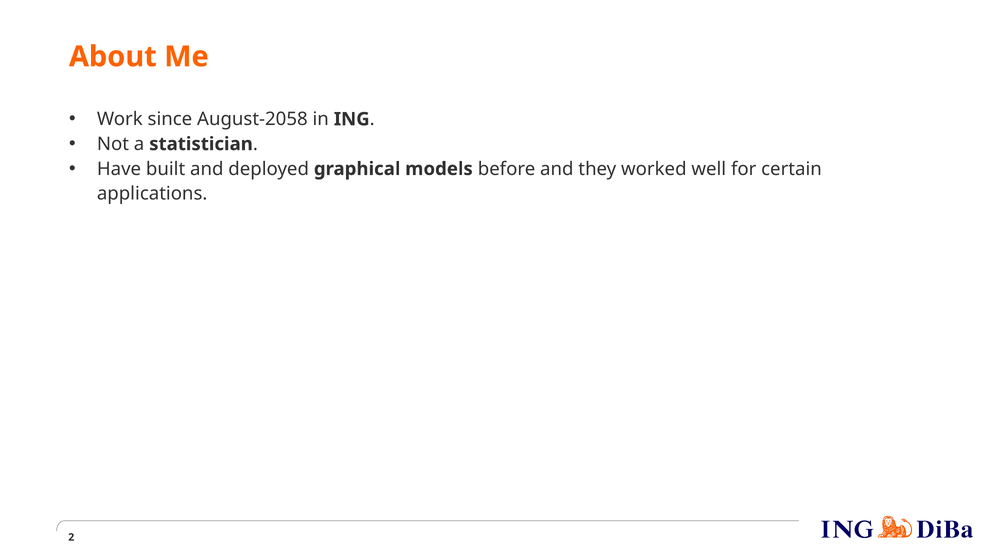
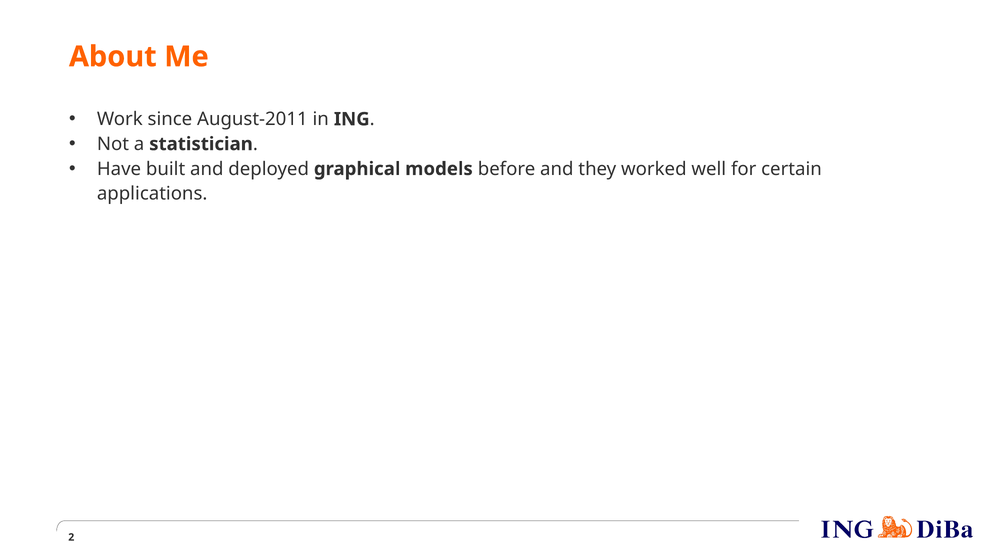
August-2058: August-2058 -> August-2011 (252, 119)
